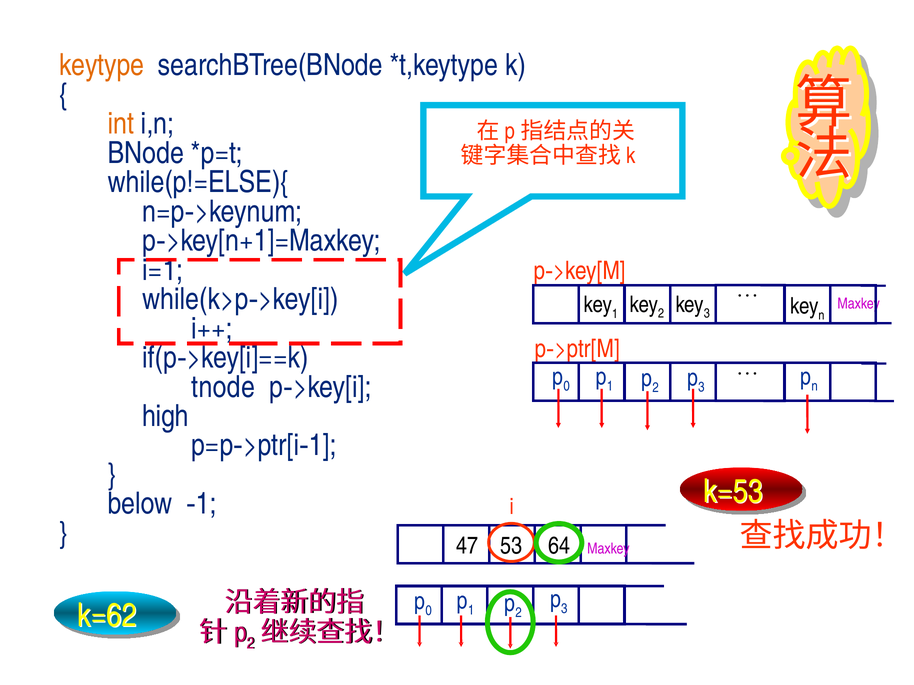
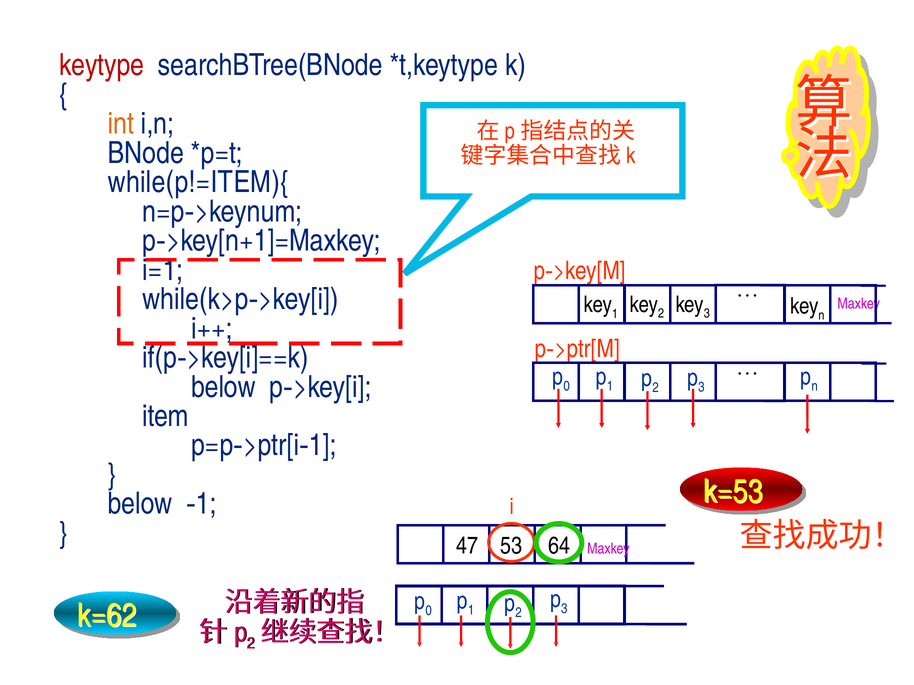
keytype colour: orange -> red (102, 65)
while(p!=ELSE){: while(p!=ELSE){ -> while(p!=ITEM){ (198, 182)
tnode: tnode -> below (223, 387)
high: high -> item (166, 416)
